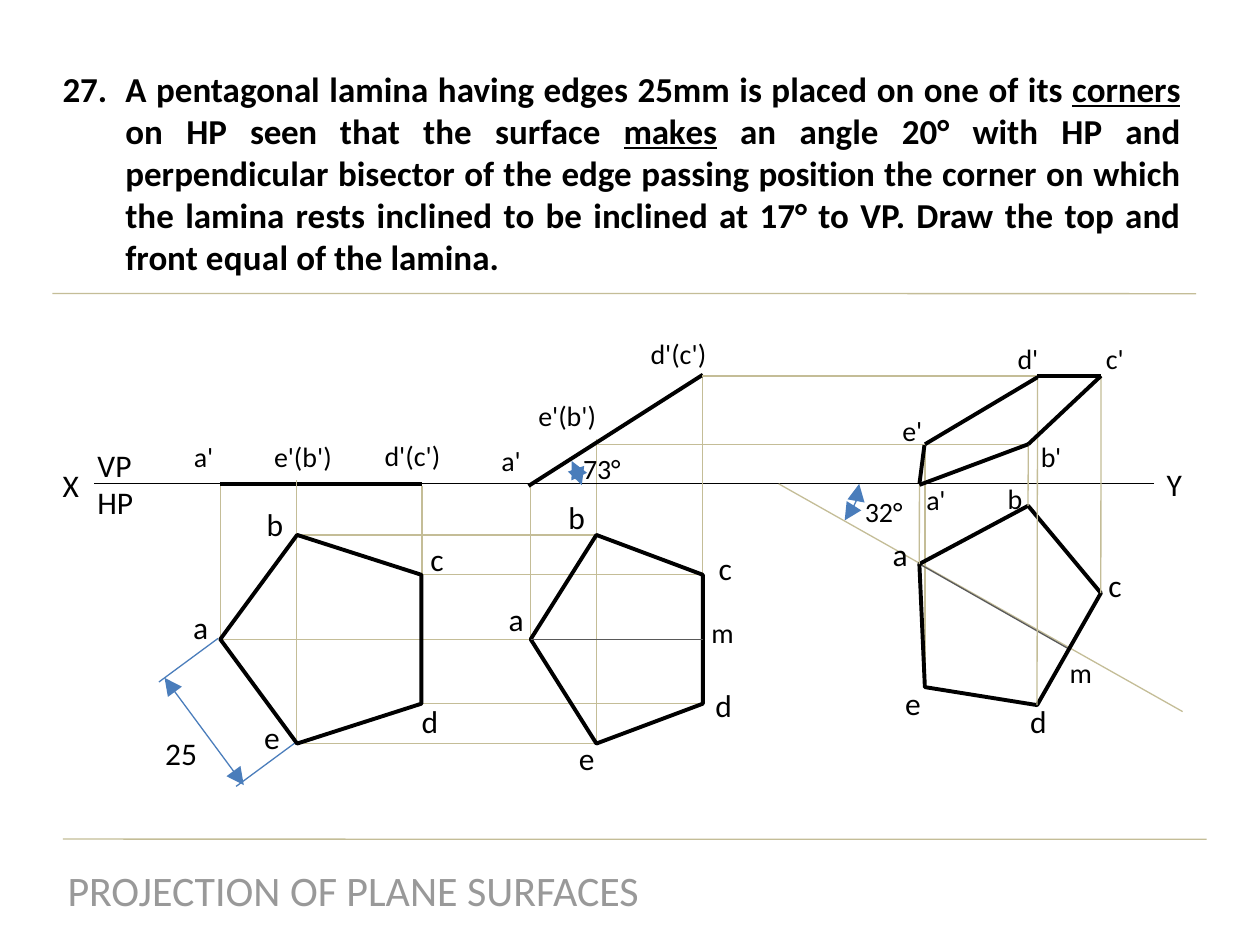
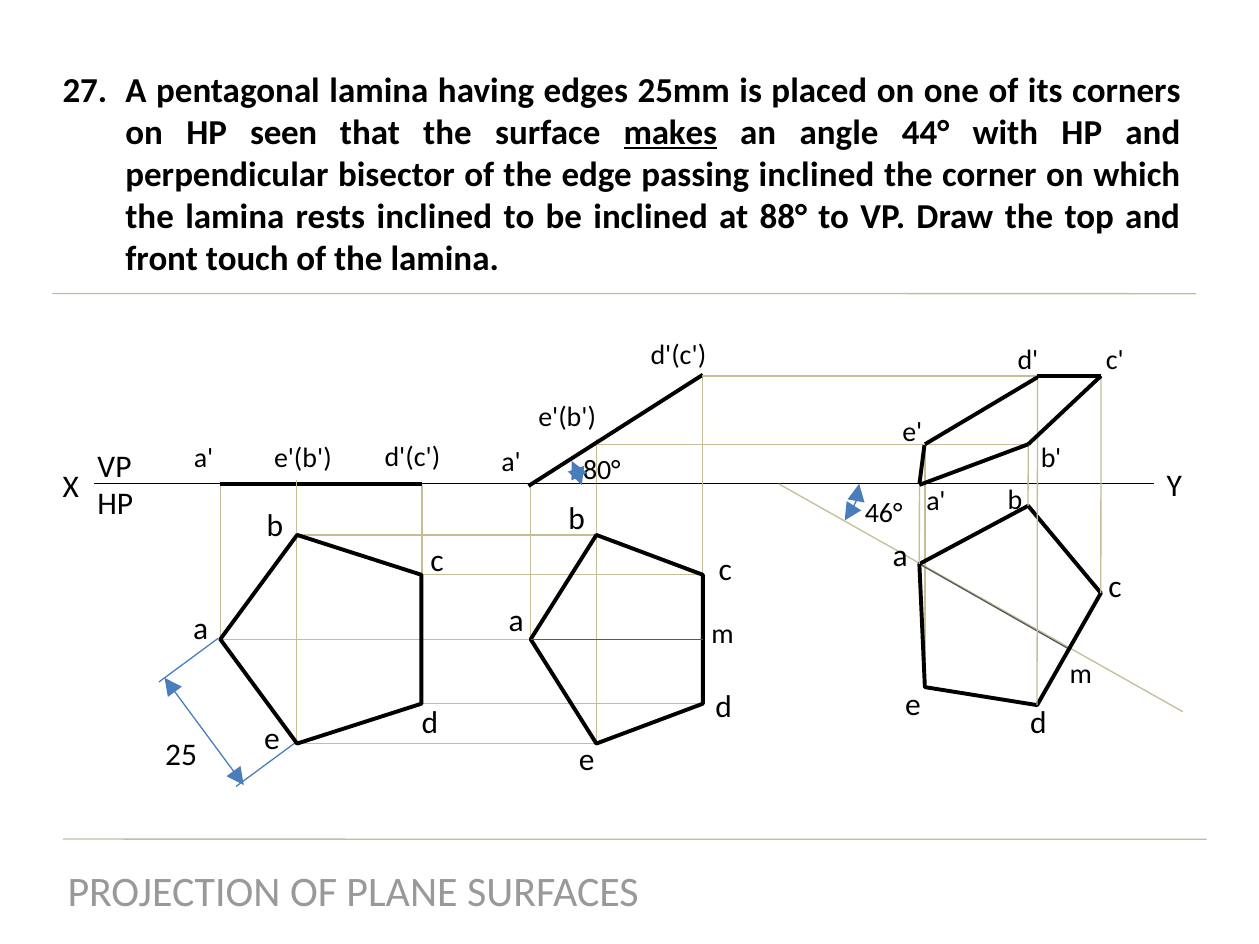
corners underline: present -> none (1126, 91)
20°: 20° -> 44° (926, 133)
passing position: position -> inclined (817, 175)
17°: 17° -> 88° (783, 217)
equal: equal -> touch (247, 259)
73°: 73° -> 80° (602, 470)
32°: 32° -> 46° (884, 514)
